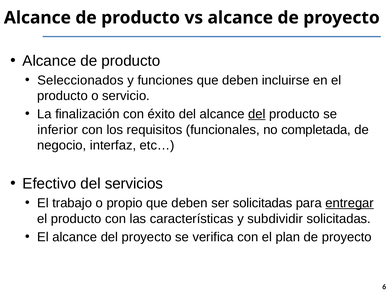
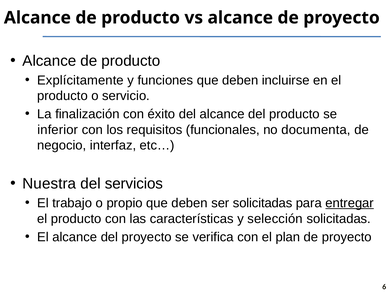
Seleccionados: Seleccionados -> Explícitamente (80, 80)
del underline: present -> none (257, 114)
completada: completada -> documenta (316, 130)
Efectivo: Efectivo -> Nuestra (49, 183)
subdividir: subdividir -> selección (275, 218)
